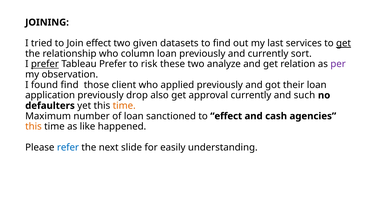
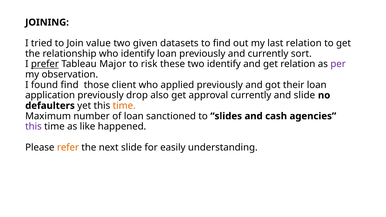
Join effect: effect -> value (98, 43)
last services: services -> relation (304, 43)
get underline: present -> none (344, 43)
who column: column -> identify (138, 54)
Tableau Prefer: Prefer -> Major (113, 64)
two analyze: analyze -> identify (224, 64)
and such: such -> slide (304, 95)
to effect: effect -> slides (226, 116)
this colour: orange -> purple (33, 127)
refer colour: blue -> orange (68, 147)
